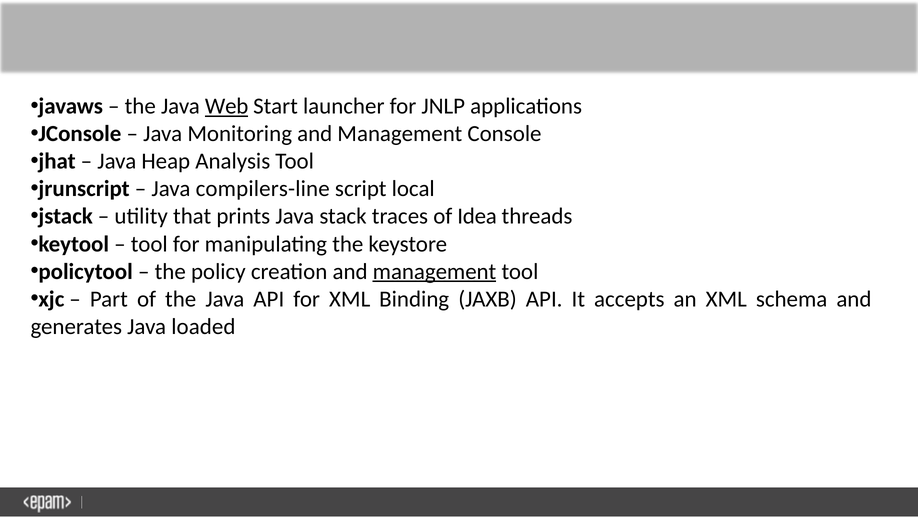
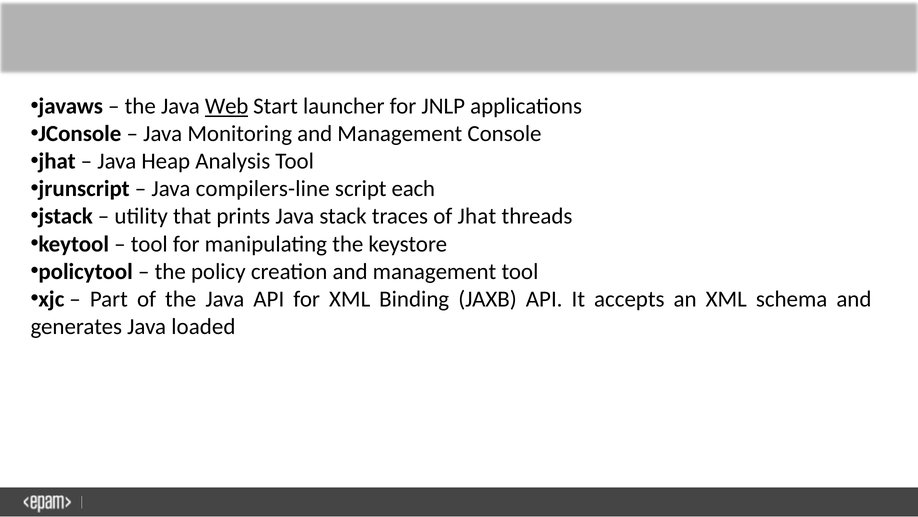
local: local -> each (413, 189)
of Idea: Idea -> Jhat (477, 216)
management underline: present -> none (435, 271)
